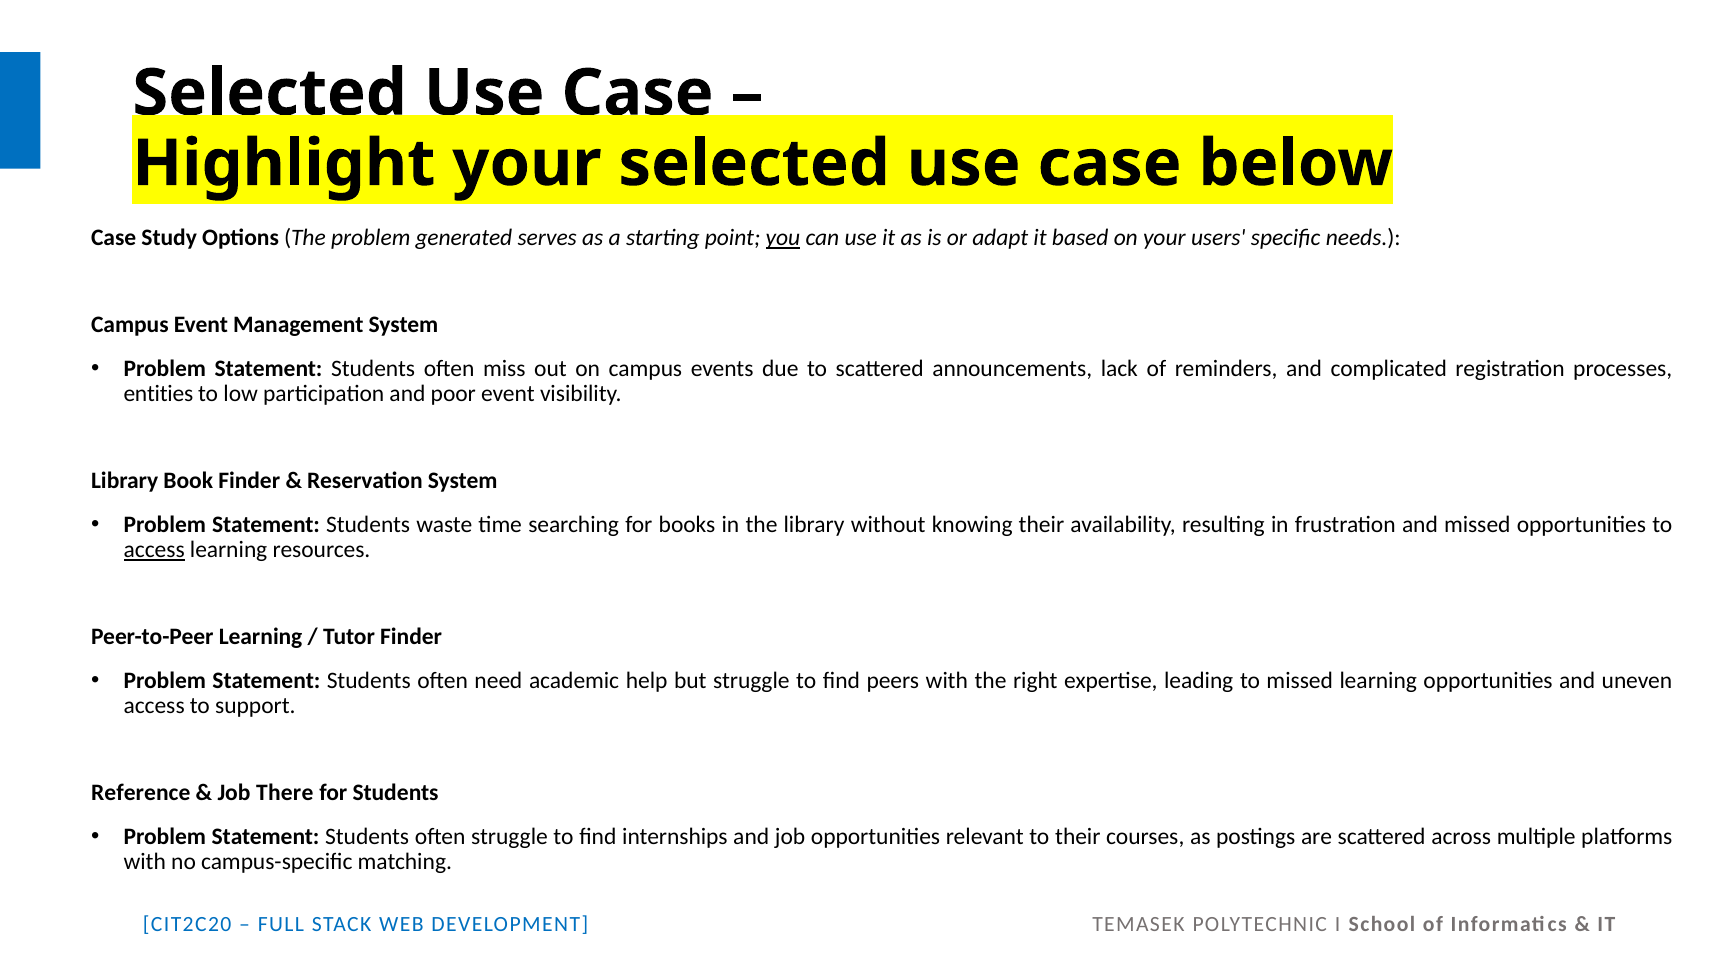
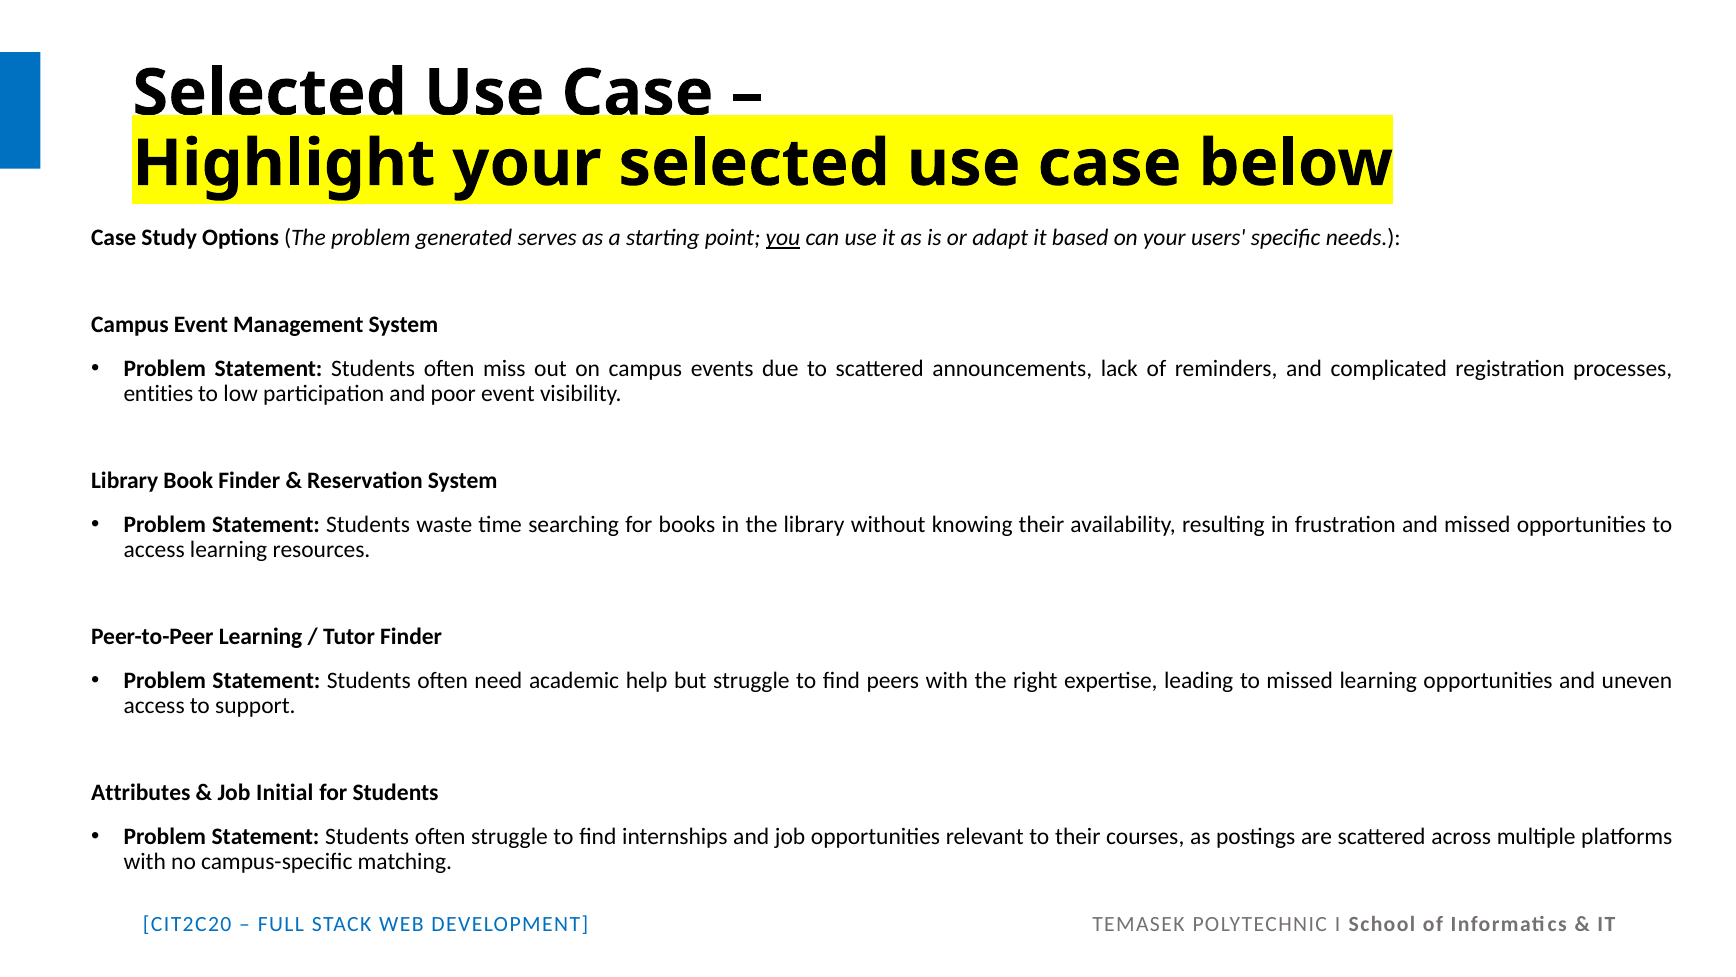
access underline: present -> none (154, 550)
Reference: Reference -> Attributes (141, 793)
There: There -> Initial (285, 793)
